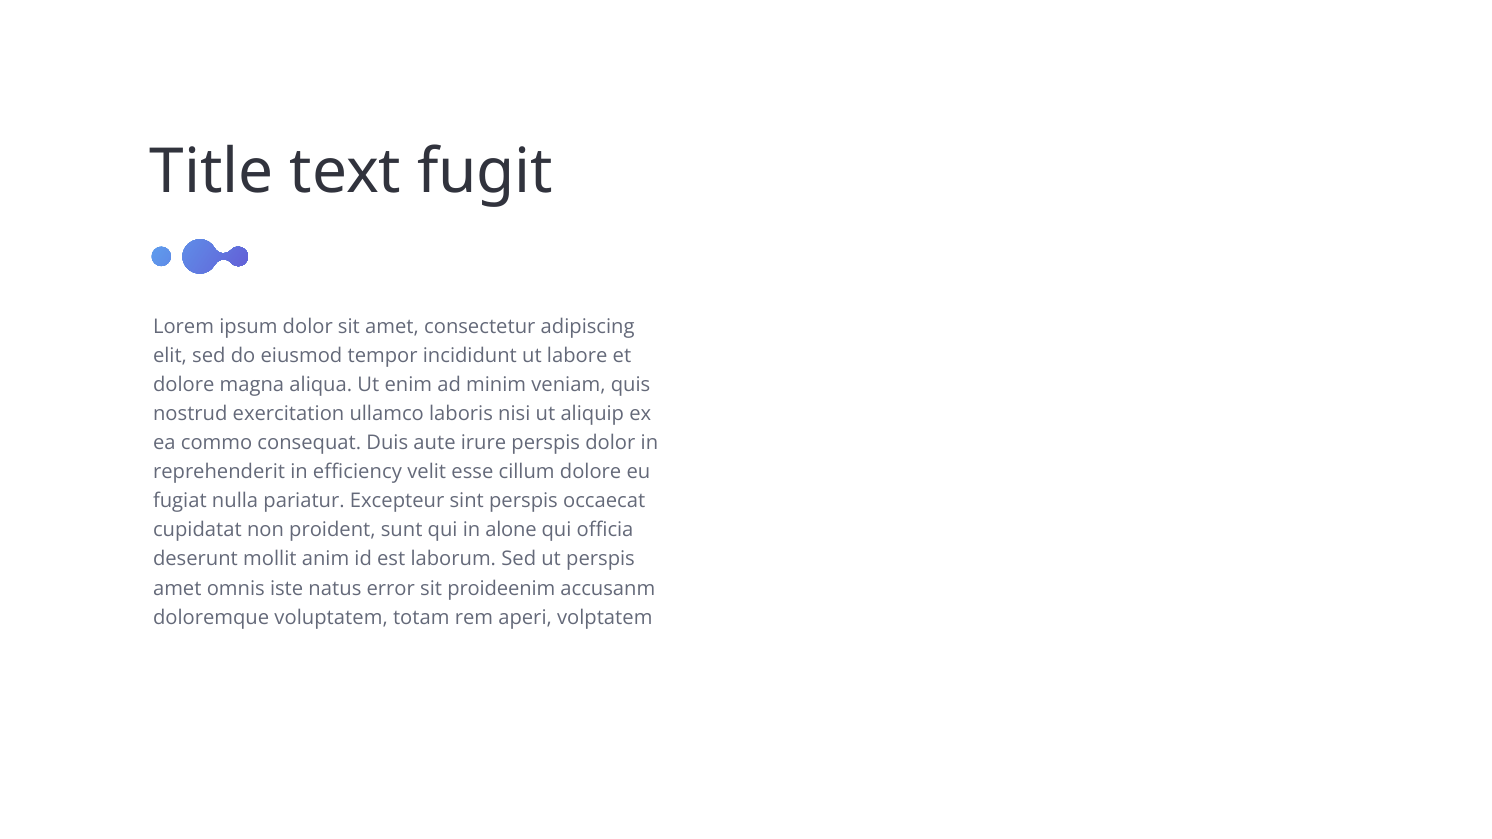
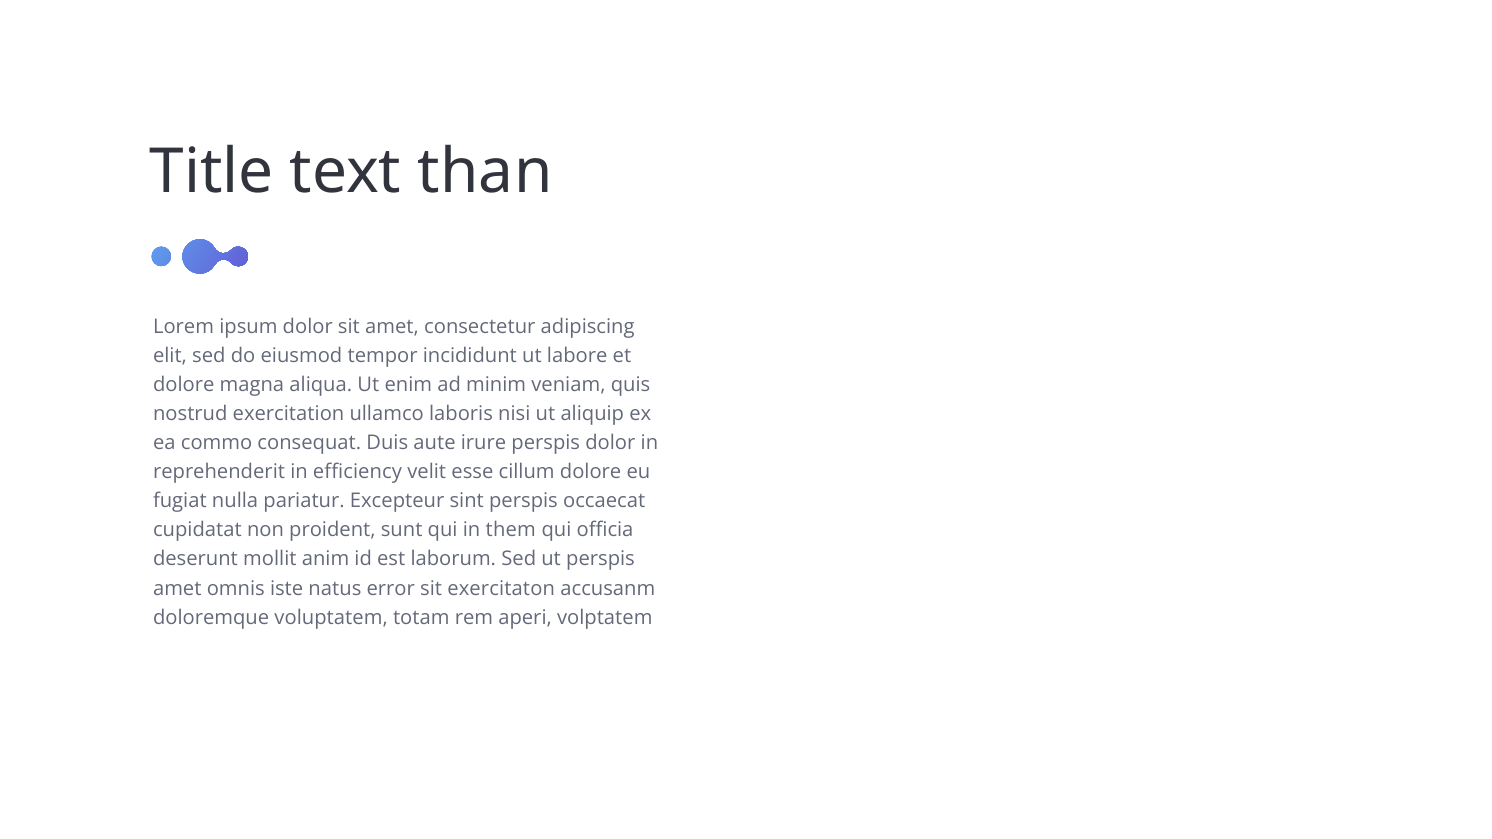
fugit: fugit -> than (485, 172)
alone: alone -> them (511, 530)
proideenim: proideenim -> exercitaton (501, 589)
